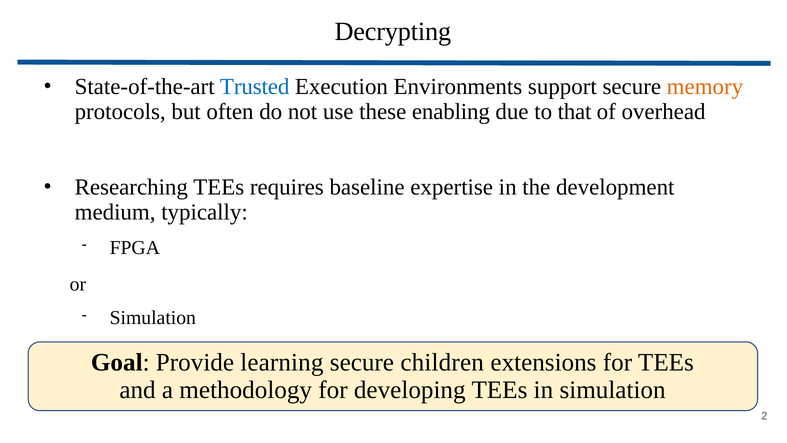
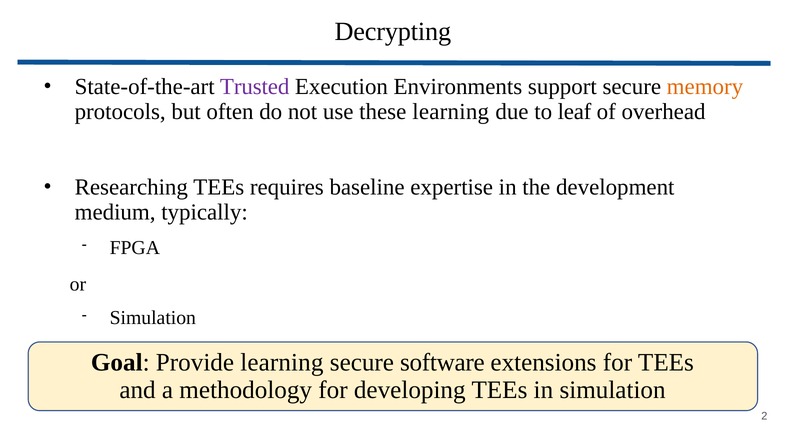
Trusted colour: blue -> purple (255, 87)
these enabling: enabling -> learning (451, 111)
that: that -> leaf (575, 111)
children: children -> software (442, 362)
